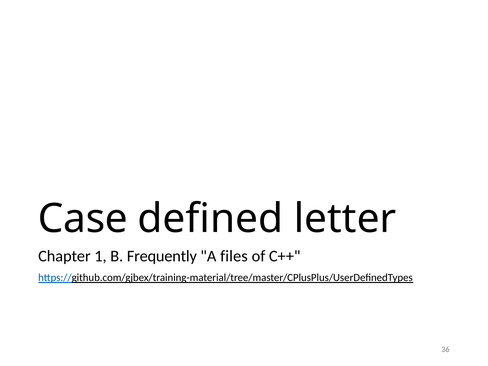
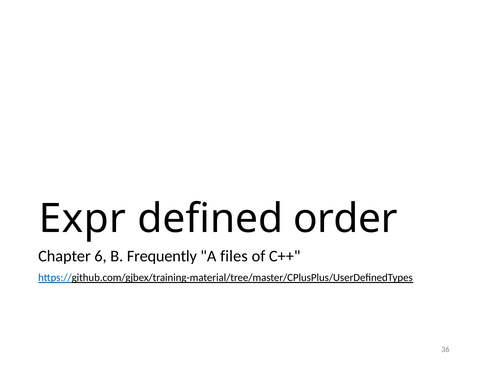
Case: Case -> Expr (82, 219)
letter: letter -> order (345, 219)
1: 1 -> 6 (100, 256)
